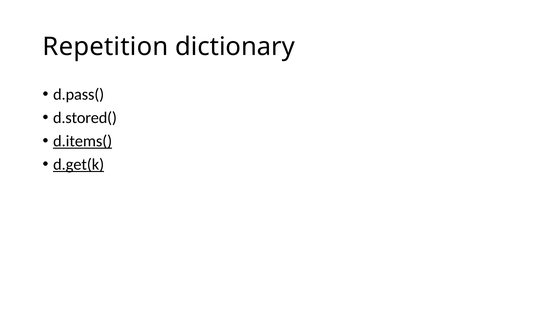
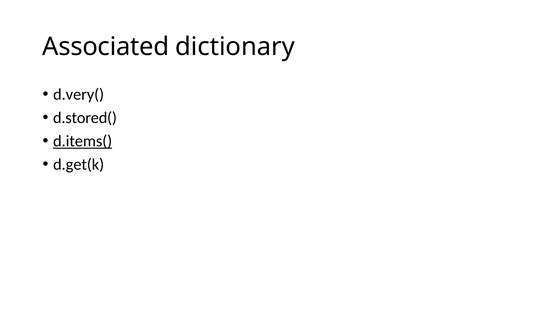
Repetition: Repetition -> Associated (106, 47)
d.pass(: d.pass( -> d.very( (79, 95)
d.get(k underline: present -> none (79, 165)
